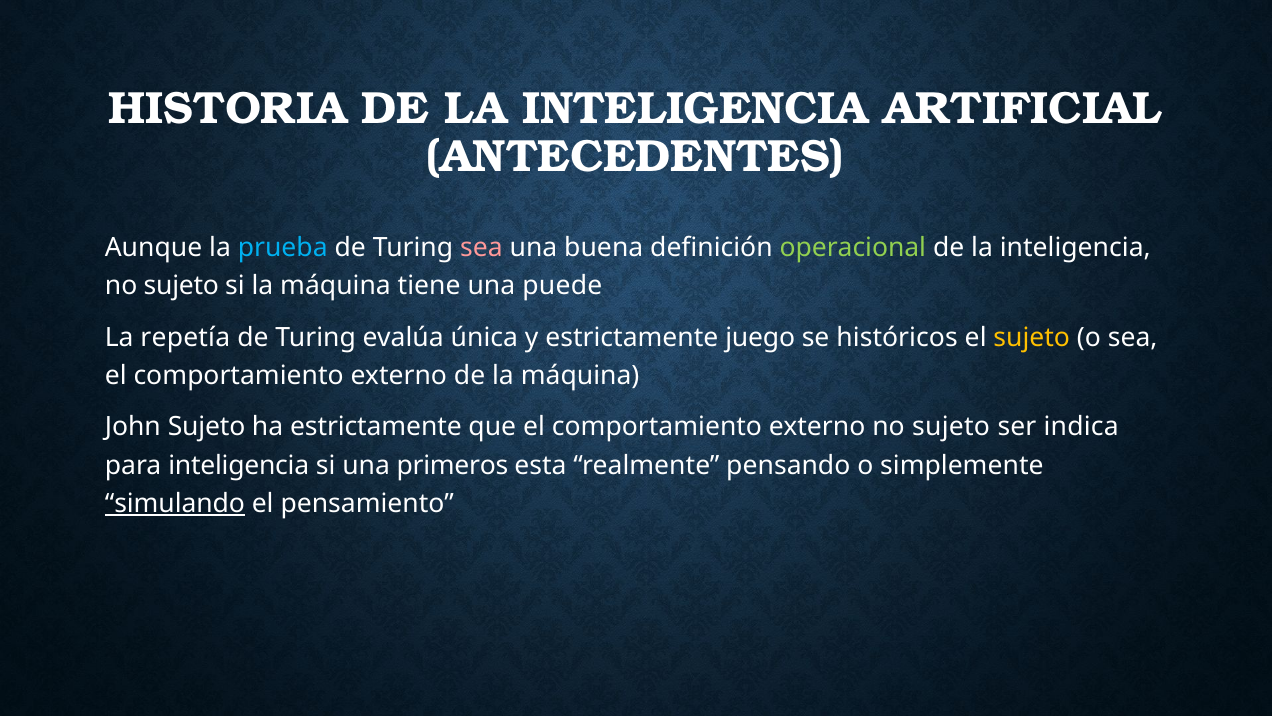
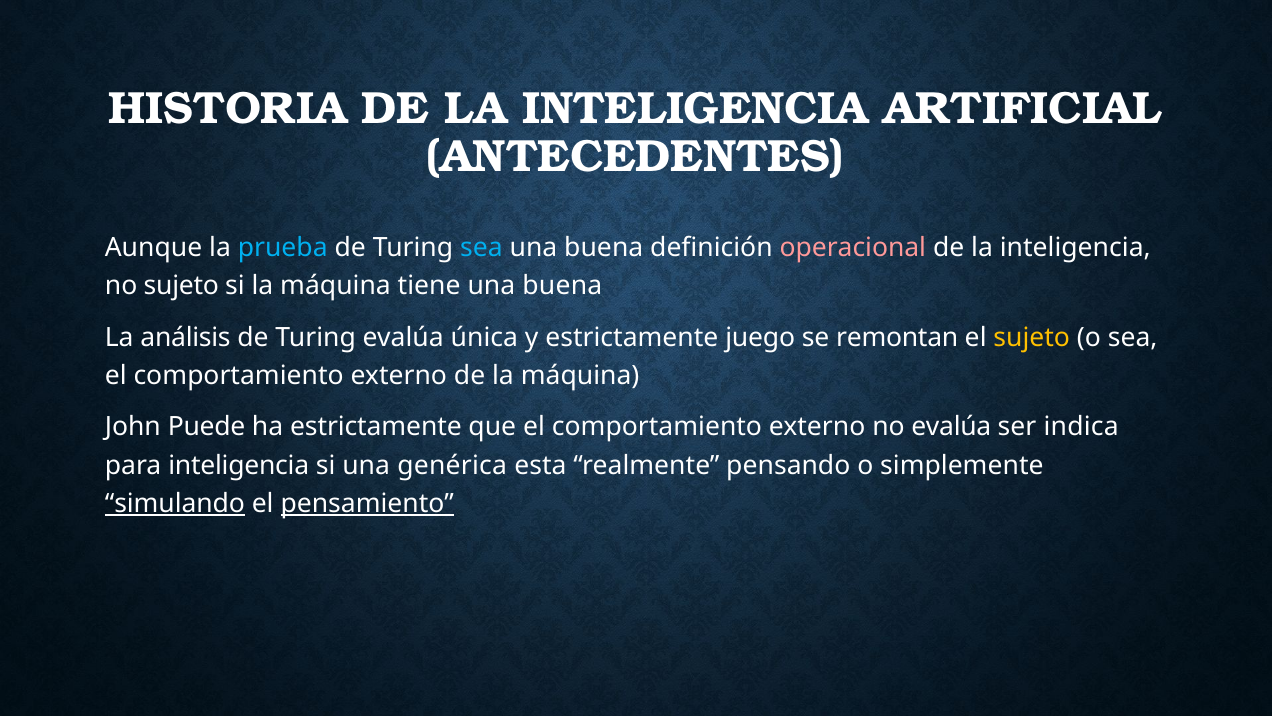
sea colour: pink -> light blue (481, 248)
operacional colour: light green -> pink (853, 248)
tiene una puede: puede -> buena (562, 286)
repetía: repetía -> análisis (186, 337)
históricos: históricos -> remontan (897, 337)
John Sujeto: Sujeto -> Puede (207, 427)
externo no sujeto: sujeto -> evalúa (951, 427)
primeros: primeros -> genérica (452, 465)
pensamiento underline: none -> present (367, 503)
